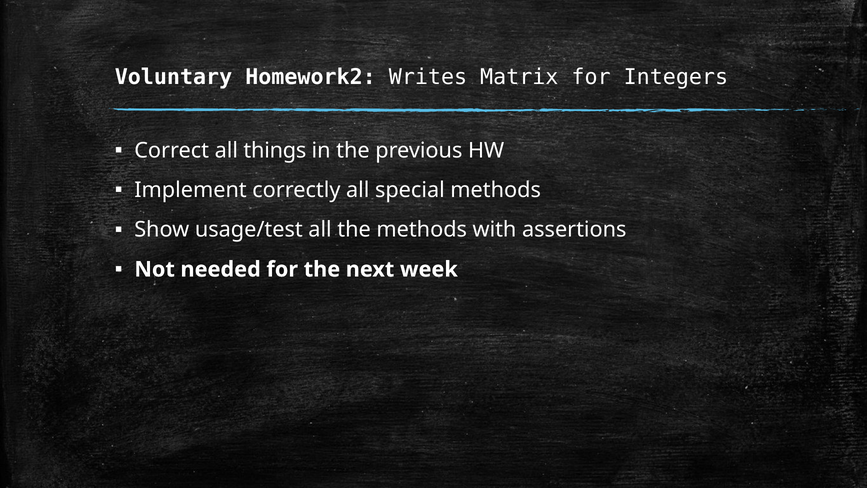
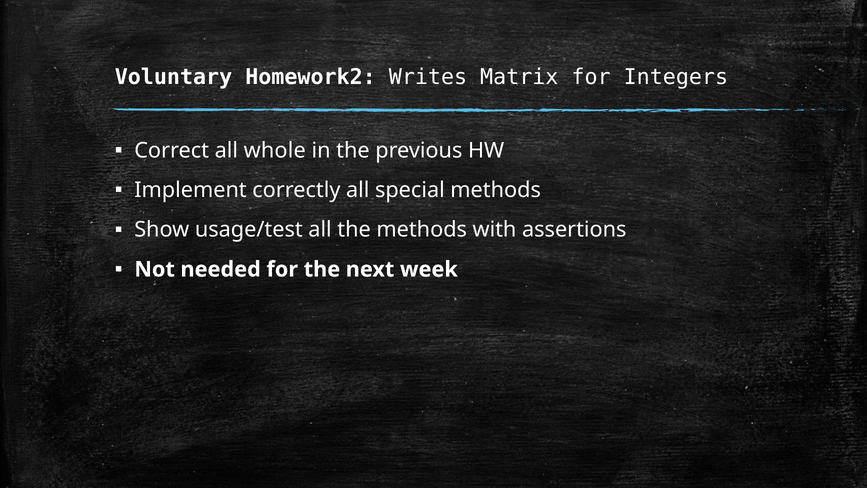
things: things -> whole (275, 150)
